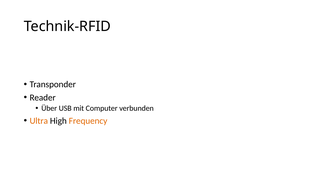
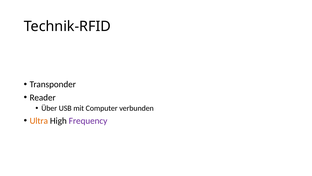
Frequency colour: orange -> purple (88, 120)
